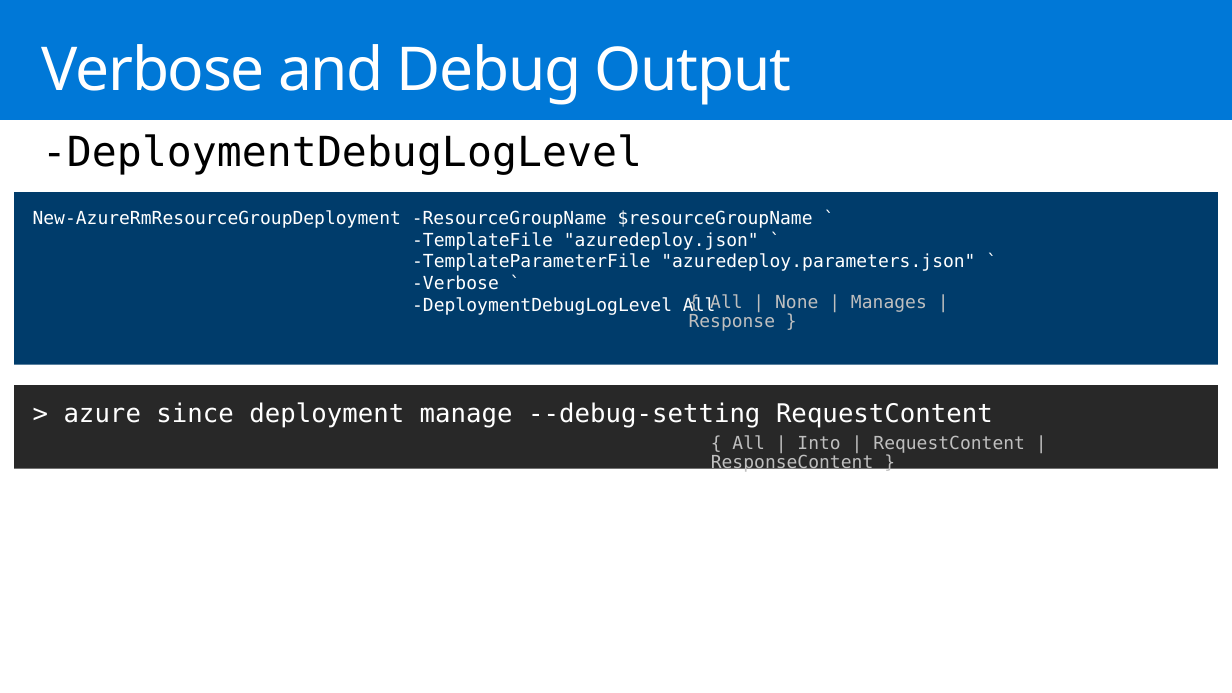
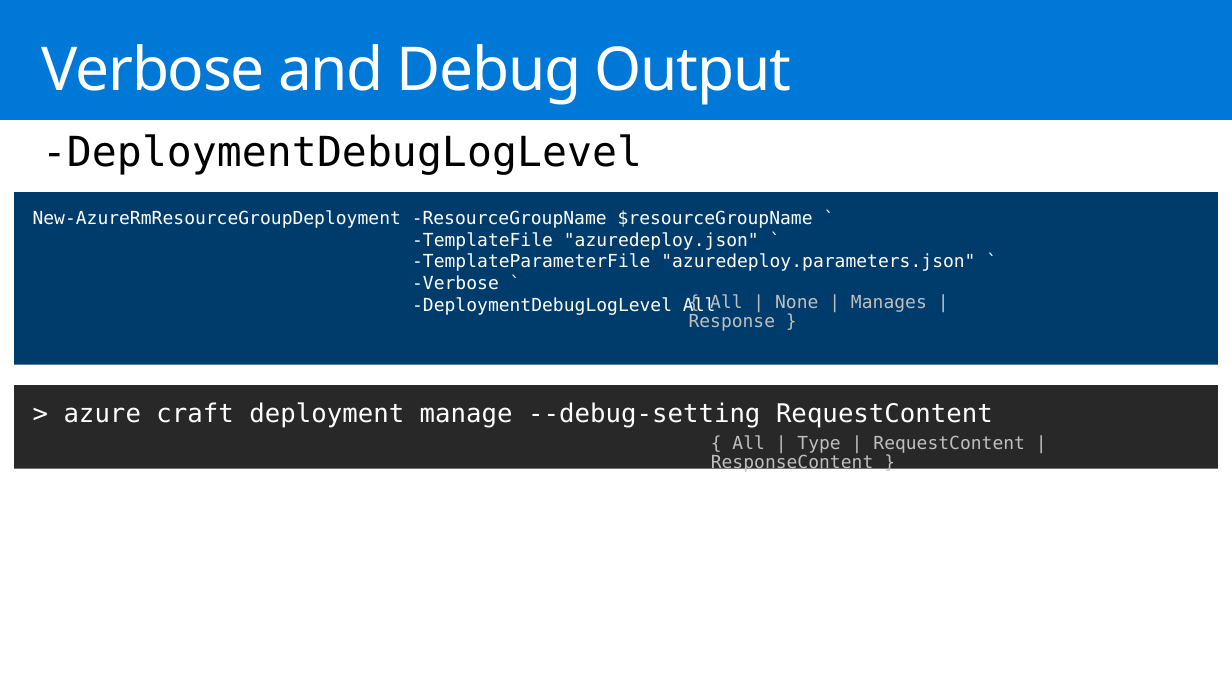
since: since -> craft (195, 414)
Into: Into -> Type (819, 443)
